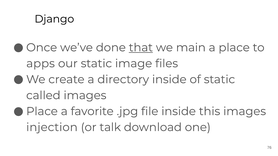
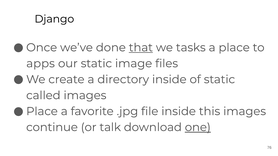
main: main -> tasks (191, 48)
injection: injection -> continue (52, 128)
one underline: none -> present (198, 128)
